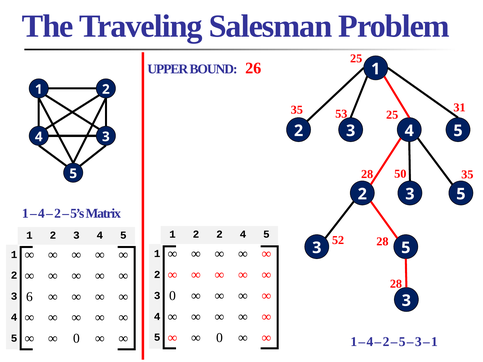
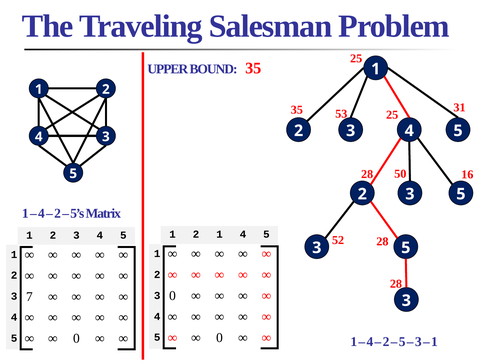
BOUND 26: 26 -> 35 (253, 68)
50 35: 35 -> 16 (467, 175)
2 2: 2 -> 1 (219, 234)
6: 6 -> 7 (29, 297)
